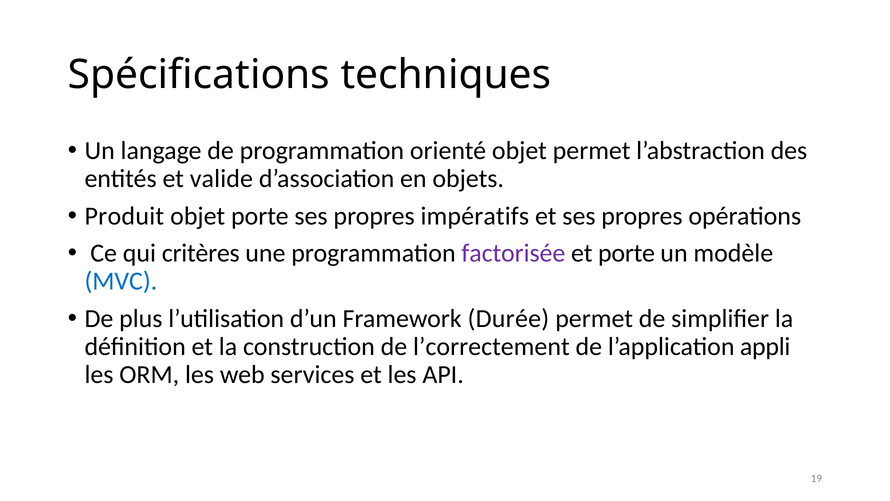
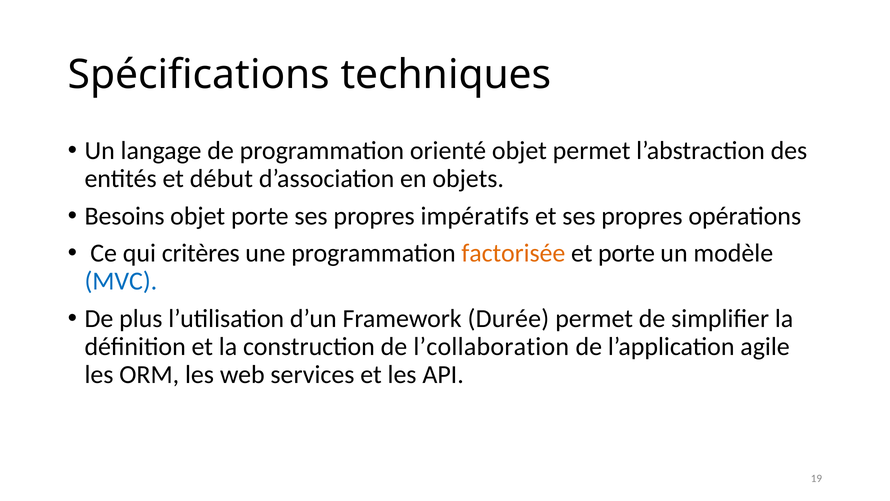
valide: valide -> début (221, 179)
Produit: Produit -> Besoins (125, 216)
factorisée colour: purple -> orange (513, 253)
l’correctement: l’correctement -> l’collaboration (491, 347)
appli: appli -> agile (765, 347)
